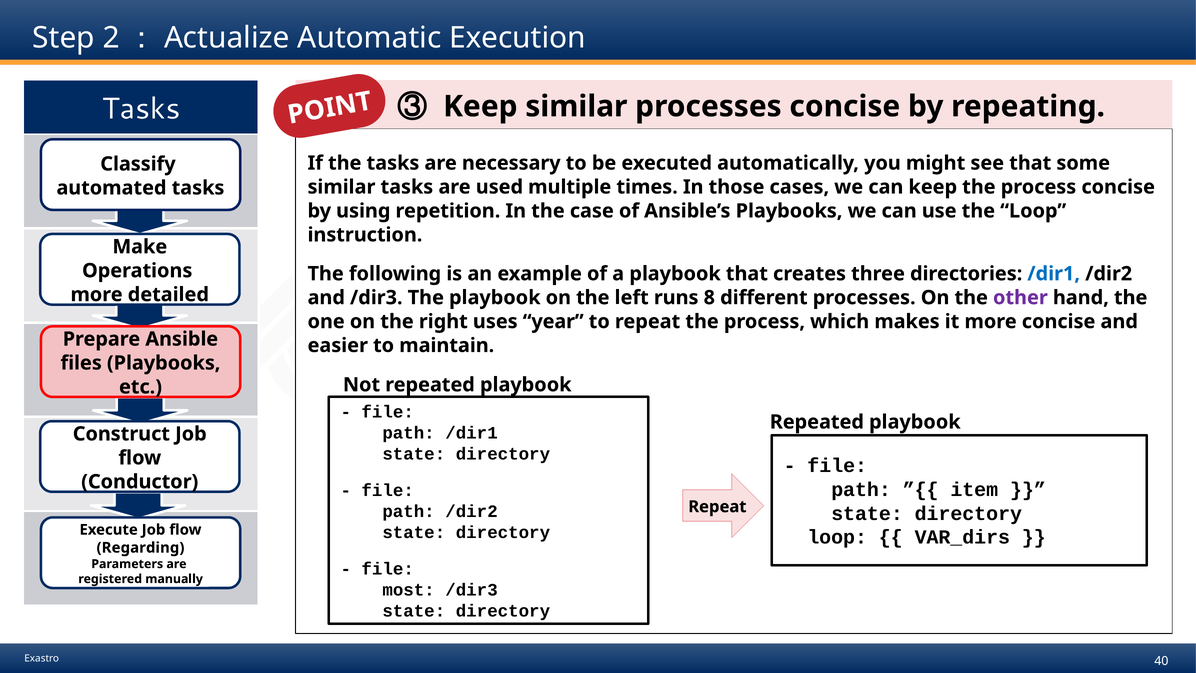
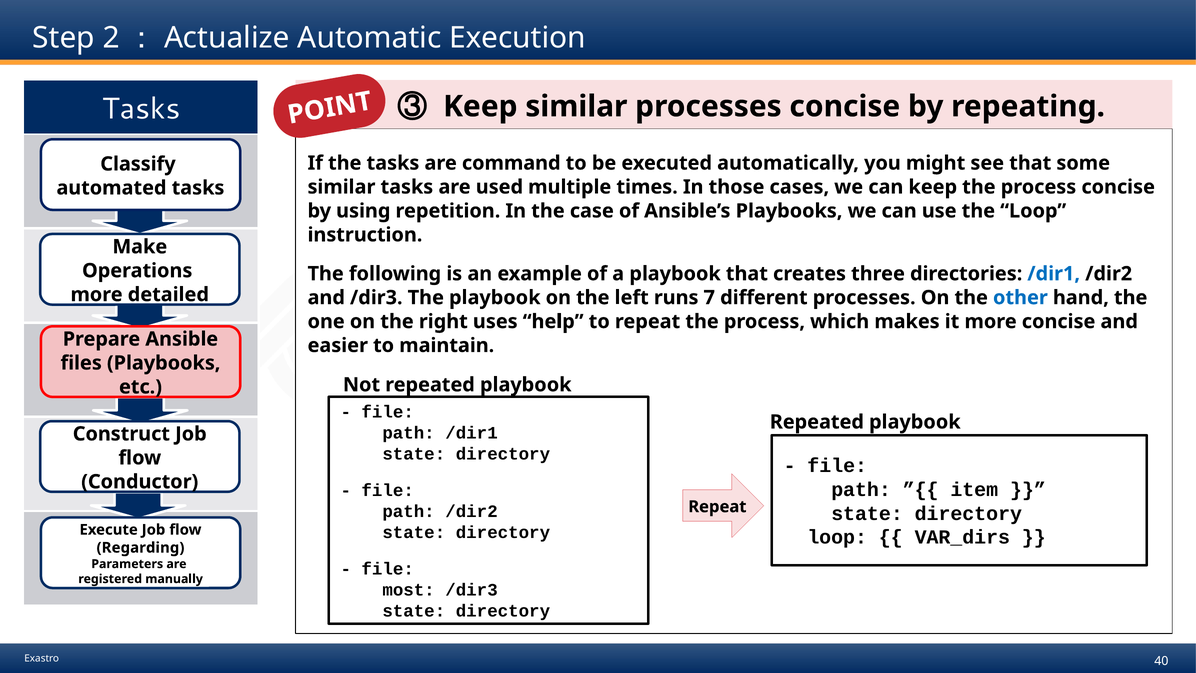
necessary: necessary -> command (511, 163)
8: 8 -> 7 (709, 298)
other colour: purple -> blue (1020, 298)
year: year -> help (553, 321)
